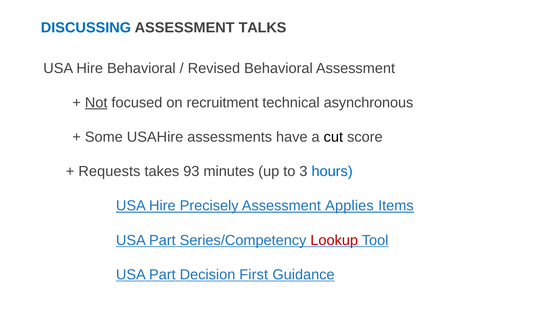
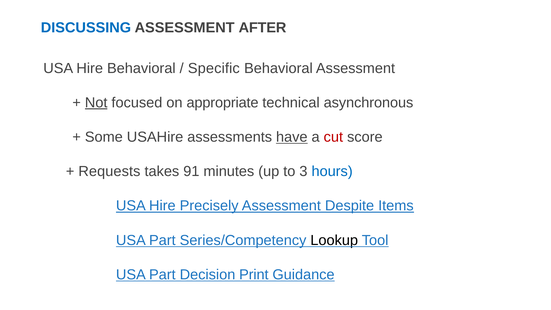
TALKS: TALKS -> AFTER (262, 28)
Revised: Revised -> Specific (214, 68)
recruitment: recruitment -> appropriate (223, 103)
have underline: none -> present (292, 137)
cut colour: black -> red (333, 137)
93: 93 -> 91 (191, 171)
Applies: Applies -> Despite (350, 206)
Lookup colour: red -> black (334, 240)
First: First -> Print (254, 275)
